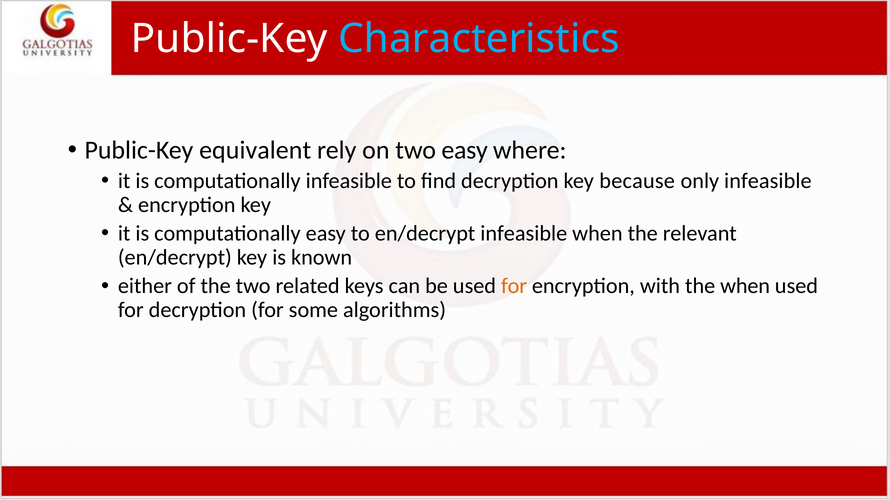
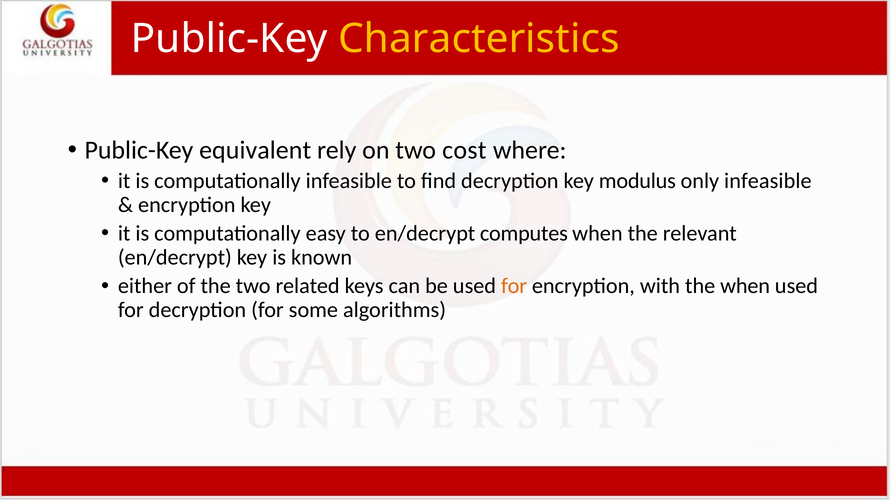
Characteristics colour: light blue -> yellow (479, 39)
two easy: easy -> cost (464, 150)
because: because -> modulus (637, 181)
en/decrypt infeasible: infeasible -> computes (524, 234)
